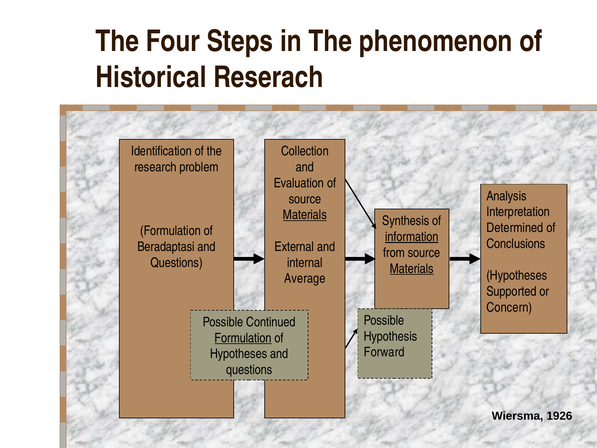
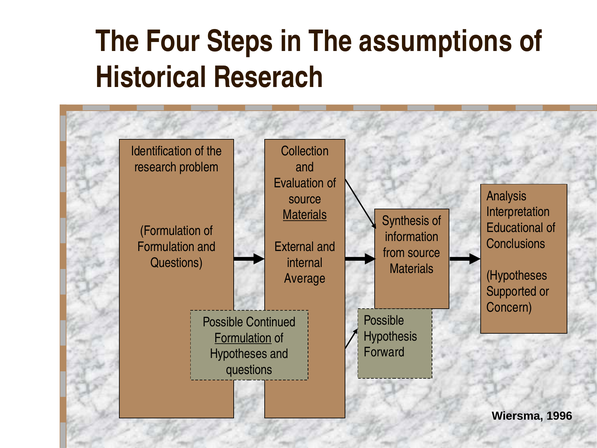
phenomenon: phenomenon -> assumptions (436, 41)
Determined: Determined -> Educational (515, 228)
information underline: present -> none (412, 237)
Beradaptasi: Beradaptasi -> Formulation (166, 247)
Materials underline: present -> none (412, 269)
1926: 1926 -> 1996 (559, 416)
